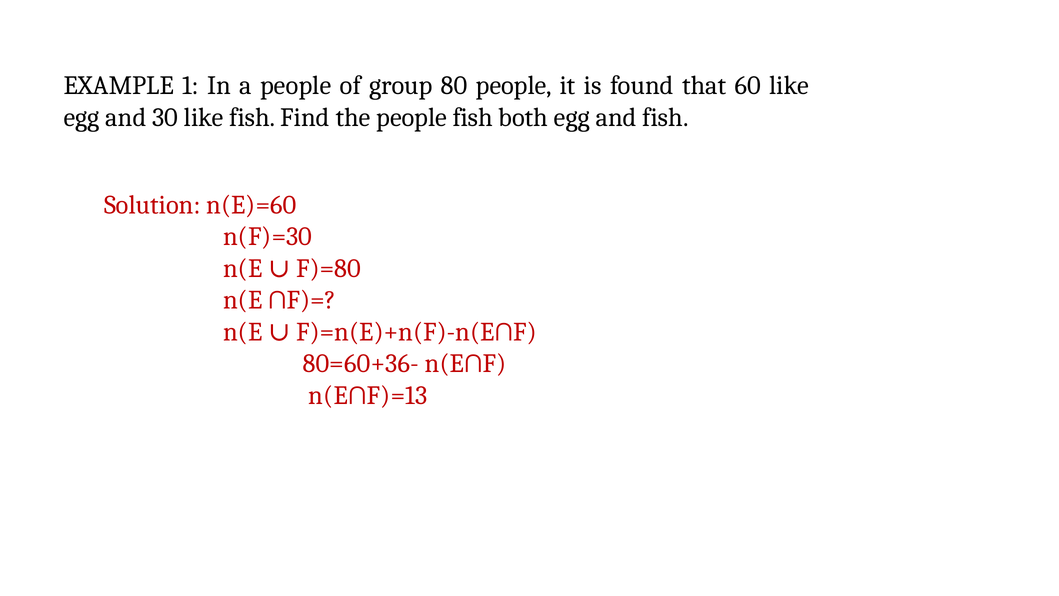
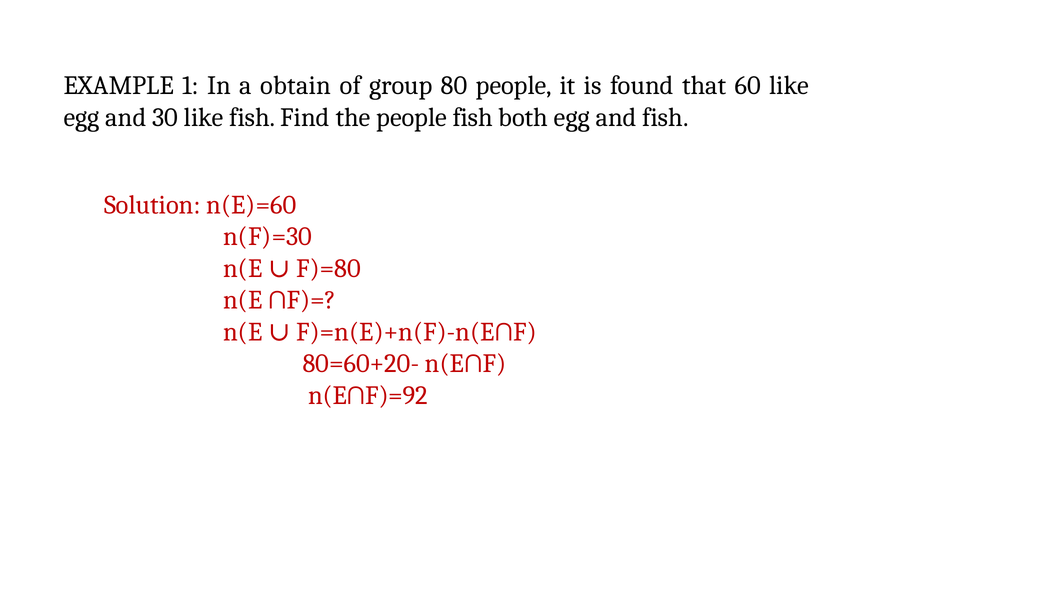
a people: people -> obtain (296, 86)
80=60+36-: 80=60+36- -> 80=60+20- (361, 364)
n(E∩F)=13: n(E∩F)=13 -> n(E∩F)=92 (368, 395)
